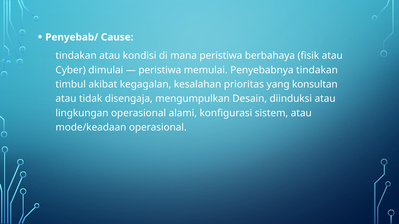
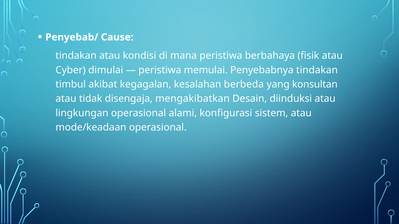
prioritas: prioritas -> berbeda (244, 85)
mengumpulkan: mengumpulkan -> mengakibatkan (192, 99)
